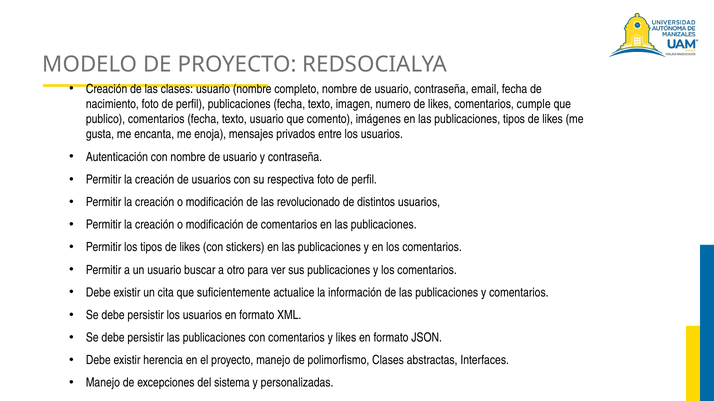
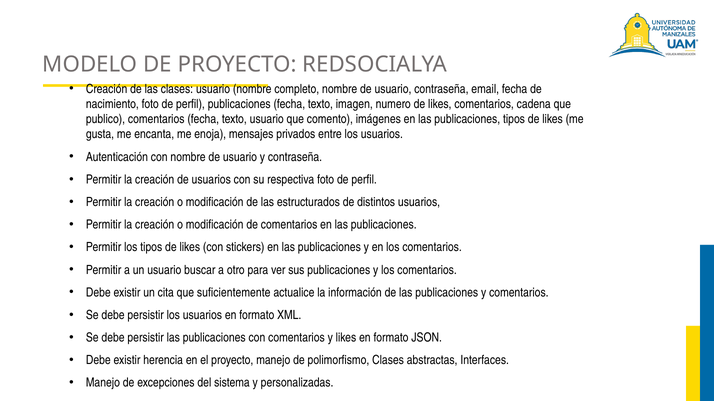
cumple: cumple -> cadena (534, 104)
revolucionado: revolucionado -> estructurados (308, 202)
